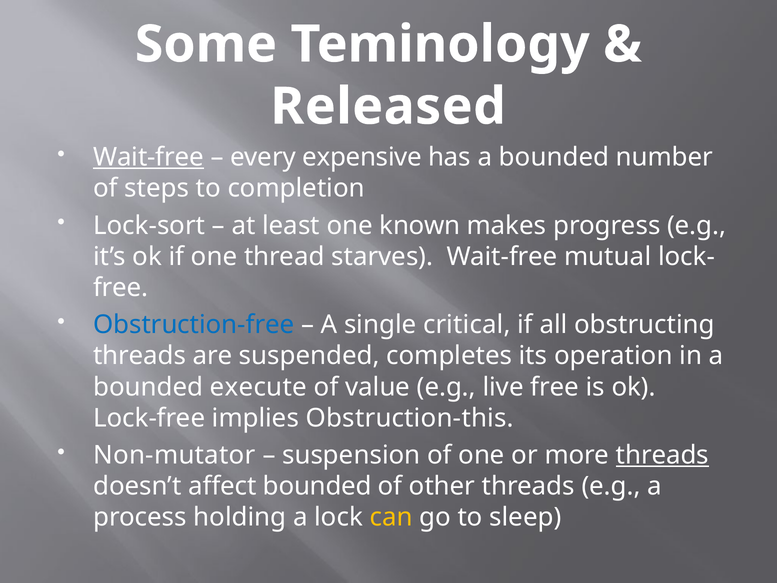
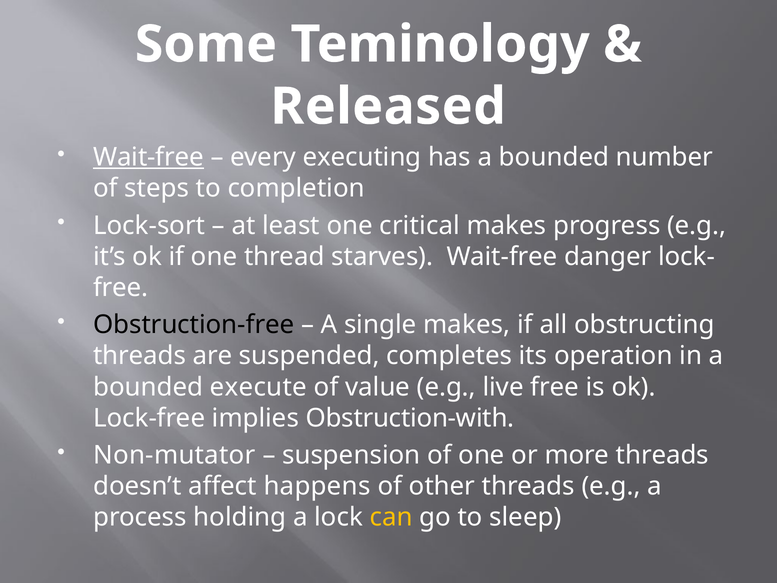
expensive: expensive -> executing (362, 157)
known: known -> critical (420, 225)
mutual: mutual -> danger (608, 256)
Obstruction-free colour: blue -> black (194, 325)
single critical: critical -> makes (467, 325)
Obstruction-this: Obstruction-this -> Obstruction-with (410, 418)
threads underline: present -> none (662, 455)
affect bounded: bounded -> happens (317, 486)
